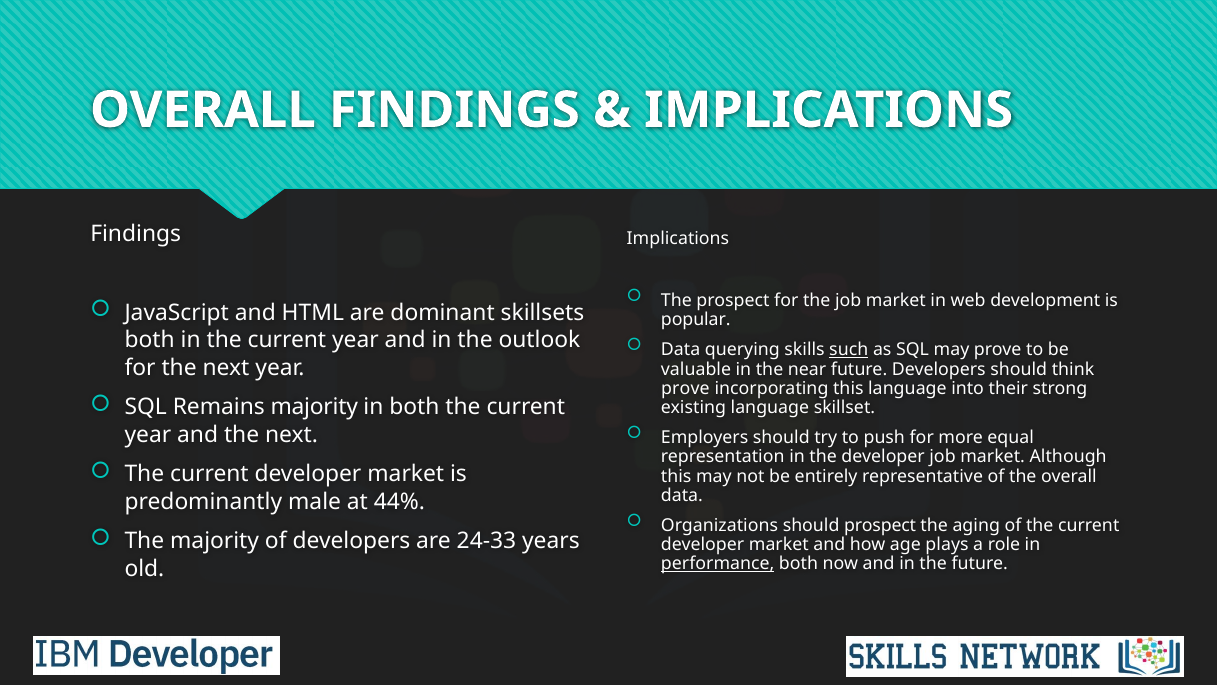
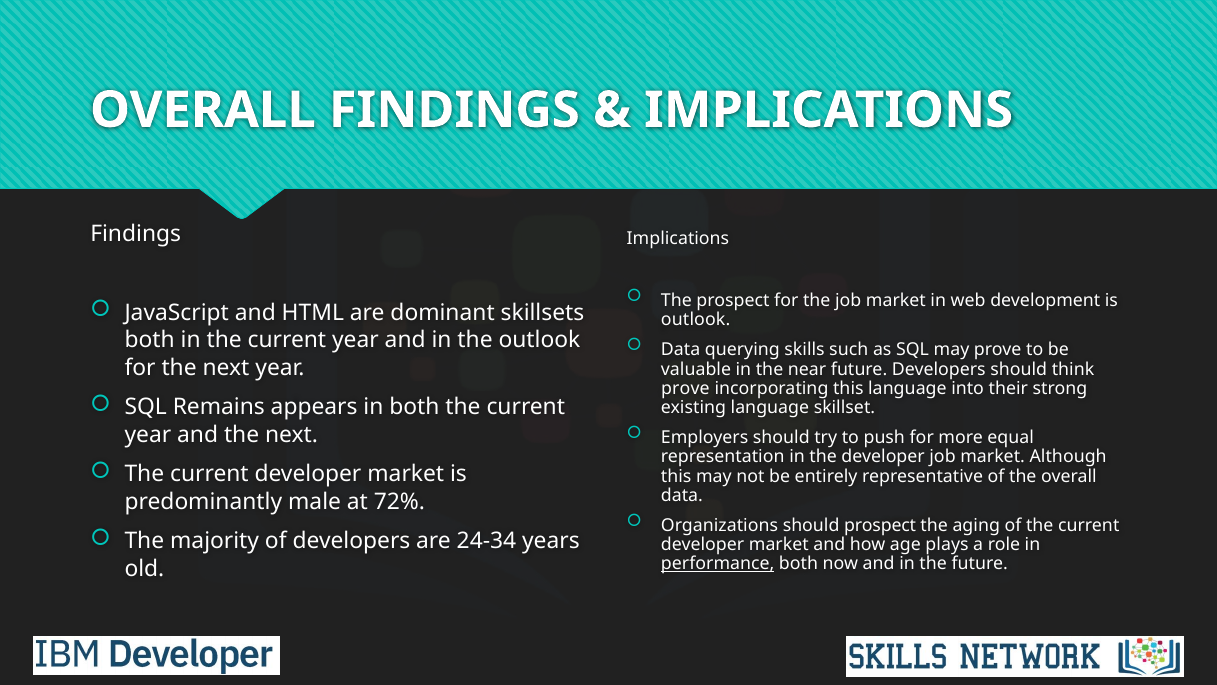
popular: popular -> outlook (696, 320)
such underline: present -> none (849, 350)
Remains majority: majority -> appears (314, 407)
44%: 44% -> 72% (399, 501)
24-33: 24-33 -> 24-34 (486, 541)
